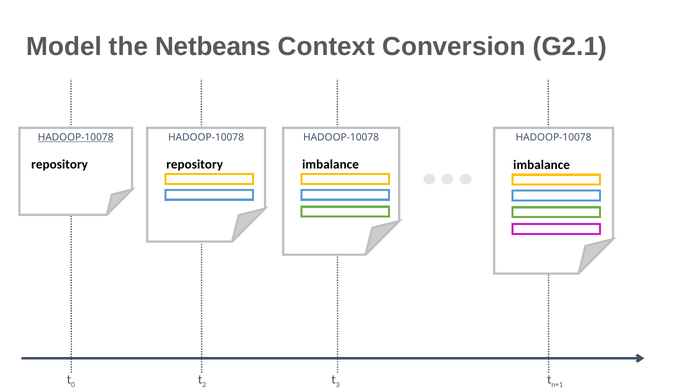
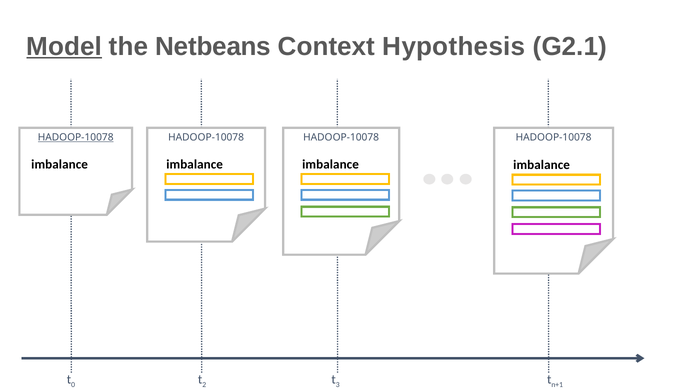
Model underline: none -> present (64, 46)
Conversion: Conversion -> Hypothesis (454, 46)
repository: repository -> imbalance (60, 164)
repository: repository -> imbalance (195, 164)
